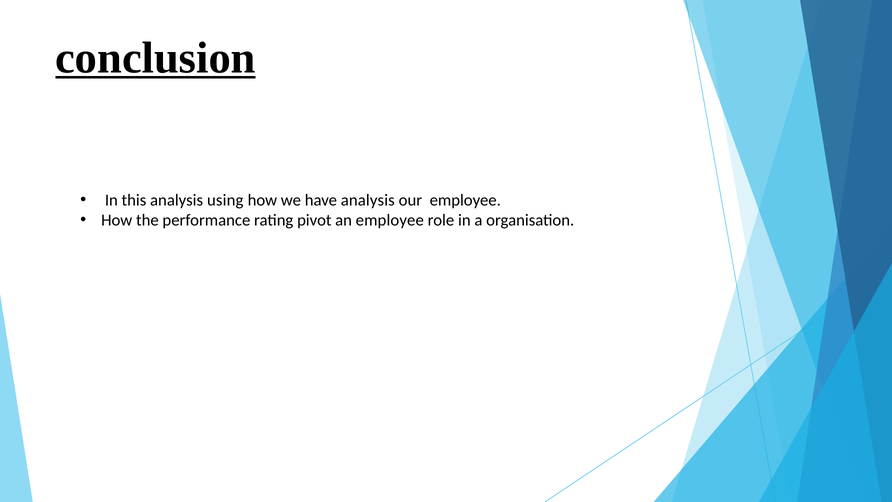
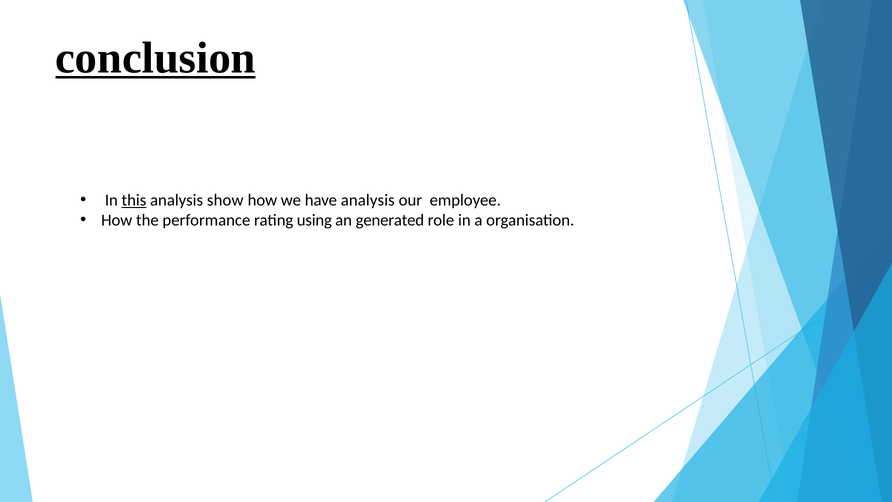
this underline: none -> present (134, 200)
using: using -> show (225, 200)
pivot: pivot -> using (314, 220)
an employee: employee -> generated (390, 220)
